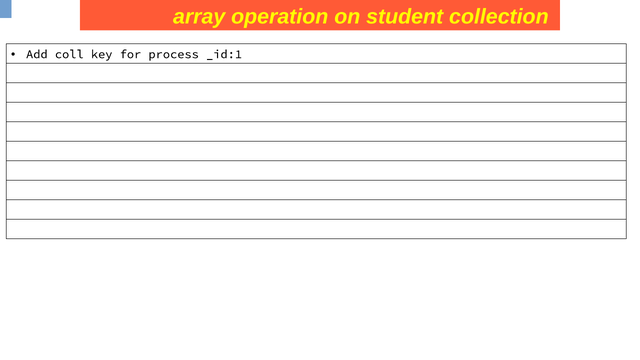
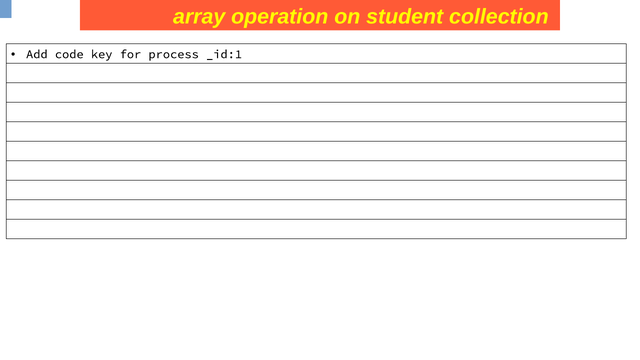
coll: coll -> code (69, 54)
